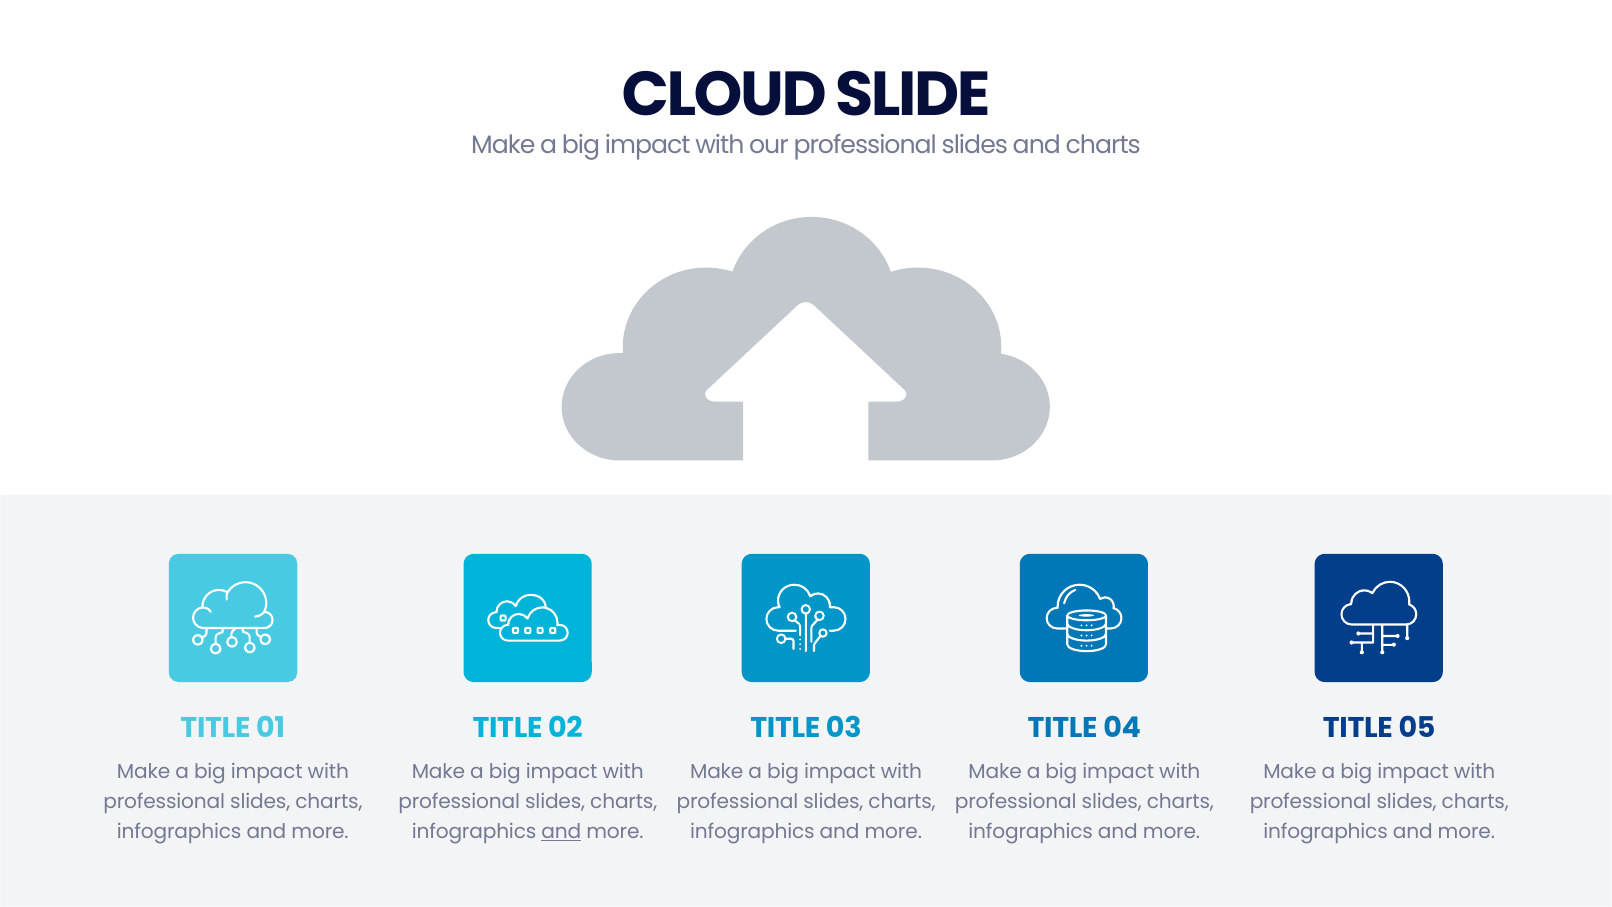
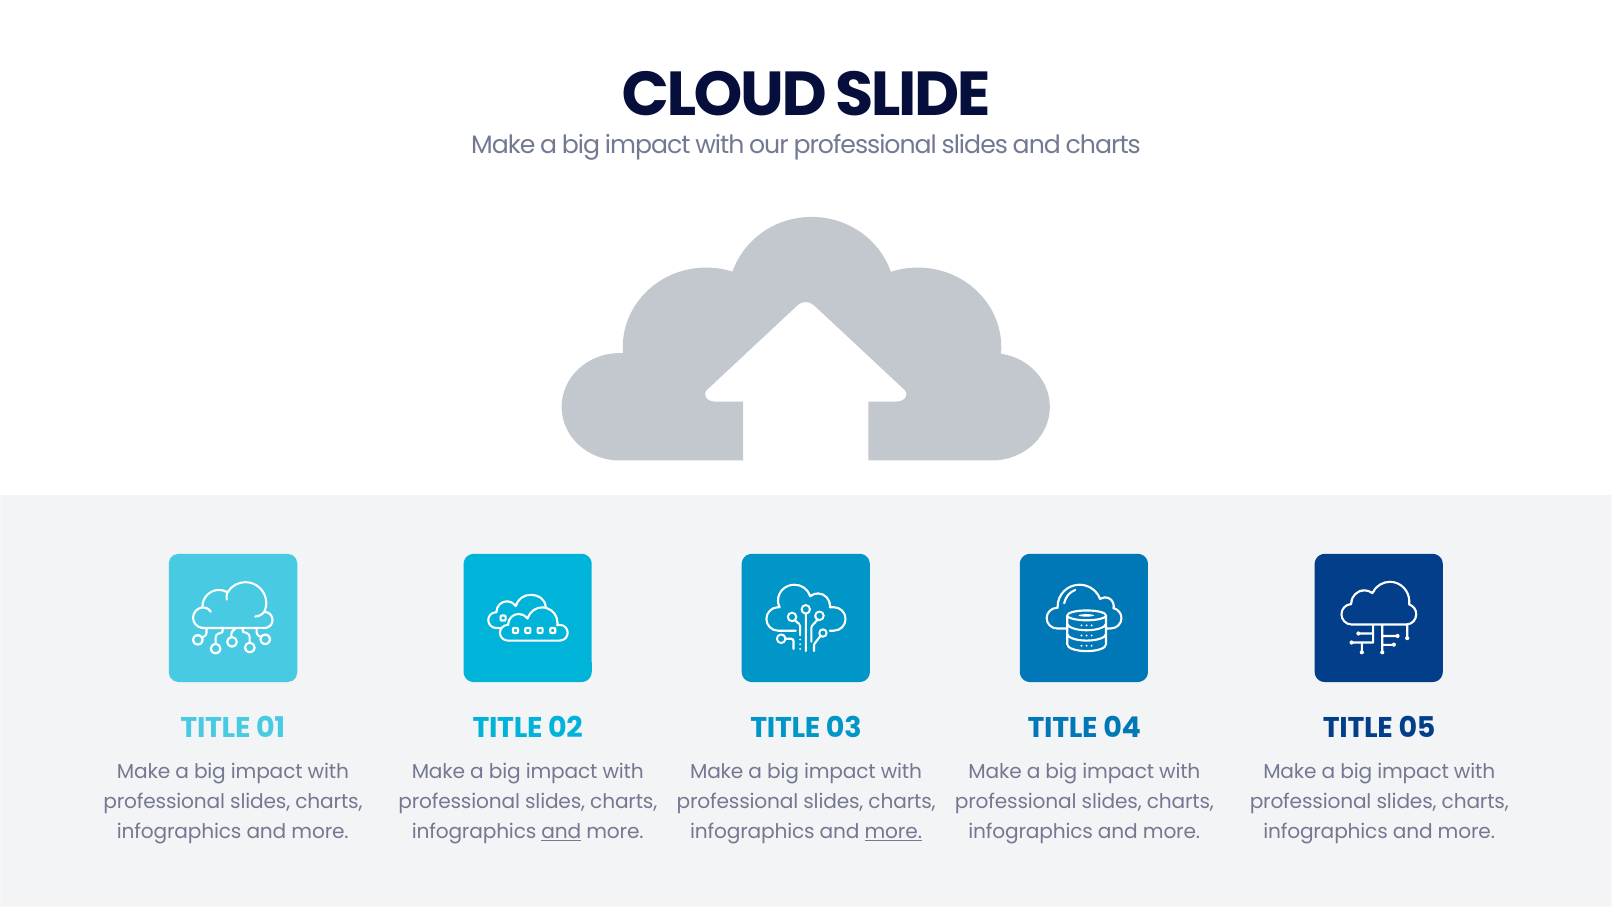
more underline: none -> present (893, 832)
